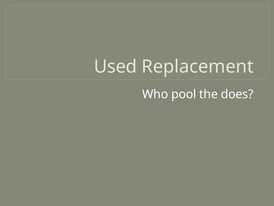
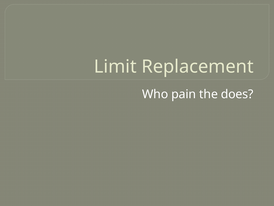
Used: Used -> Limit (115, 67)
pool: pool -> pain (184, 94)
